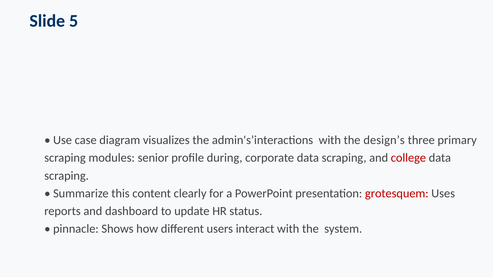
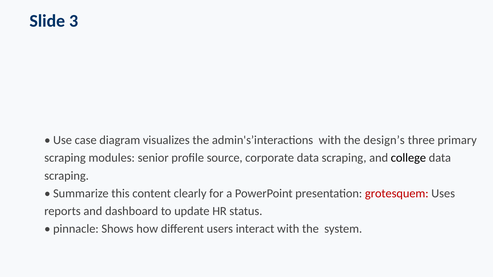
5: 5 -> 3 (74, 21)
during: during -> source (225, 158)
college colour: red -> black (408, 158)
